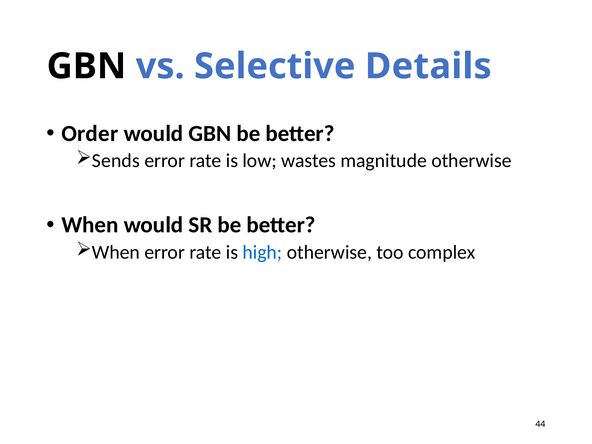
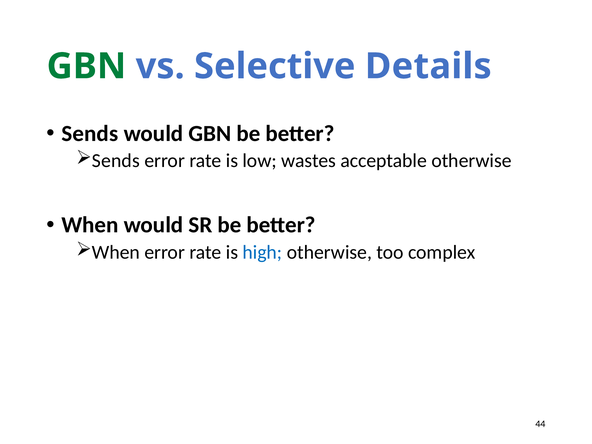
GBN colour: black -> green (86, 66)
Order: Order -> Sends (90, 133)
magnitude: magnitude -> acceptable (384, 161)
